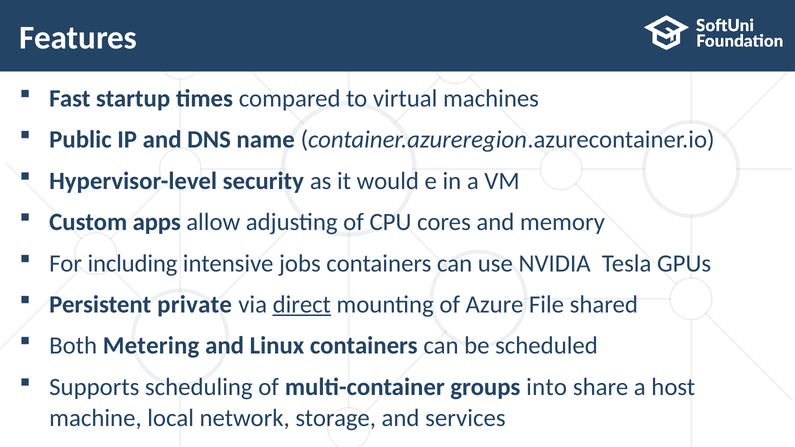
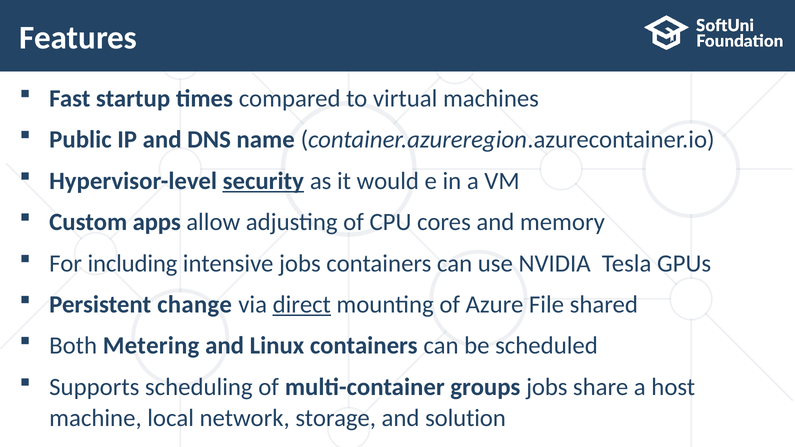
security underline: none -> present (263, 181)
private: private -> change (195, 305)
groups into: into -> jobs (547, 387)
services: services -> solution (466, 418)
